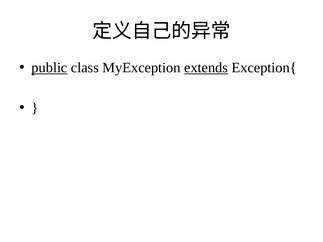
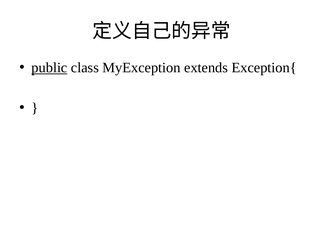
extends underline: present -> none (206, 68)
